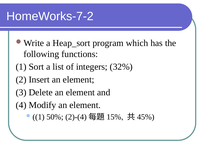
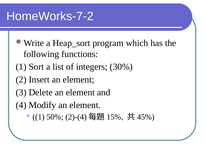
32%: 32% -> 30% (121, 67)
